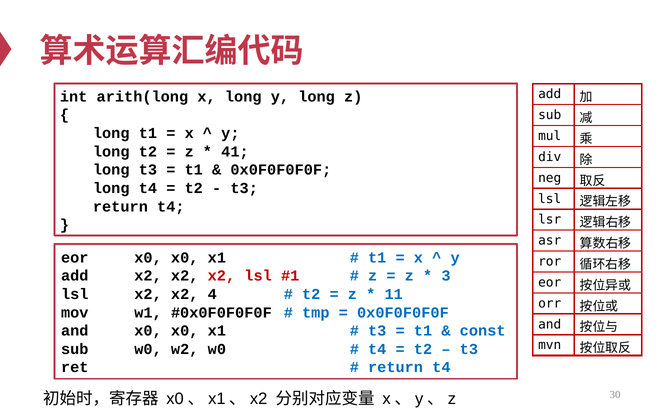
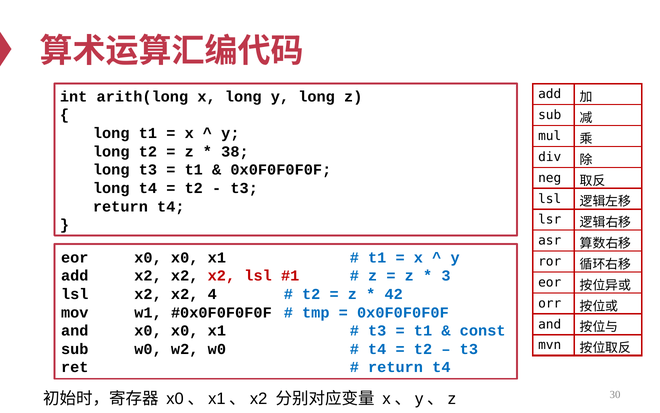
41: 41 -> 38 (235, 151)
11: 11 -> 42 (394, 294)
